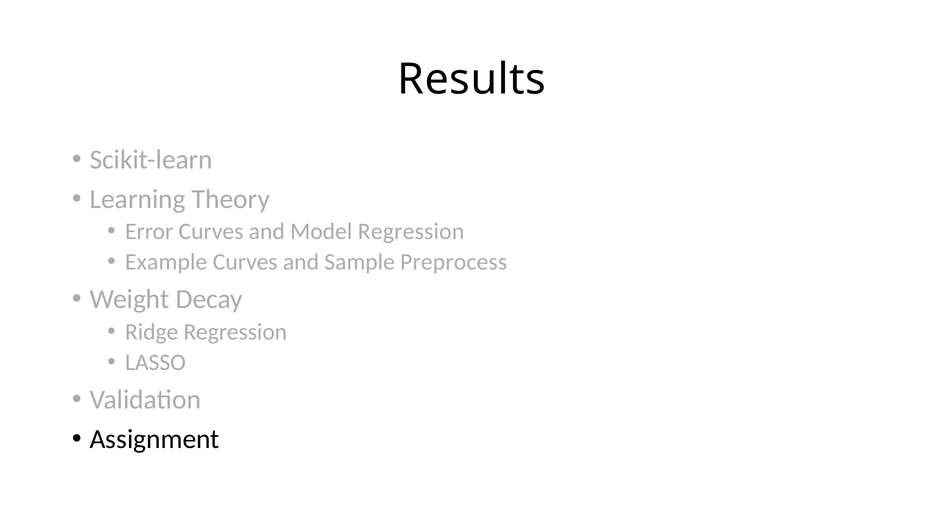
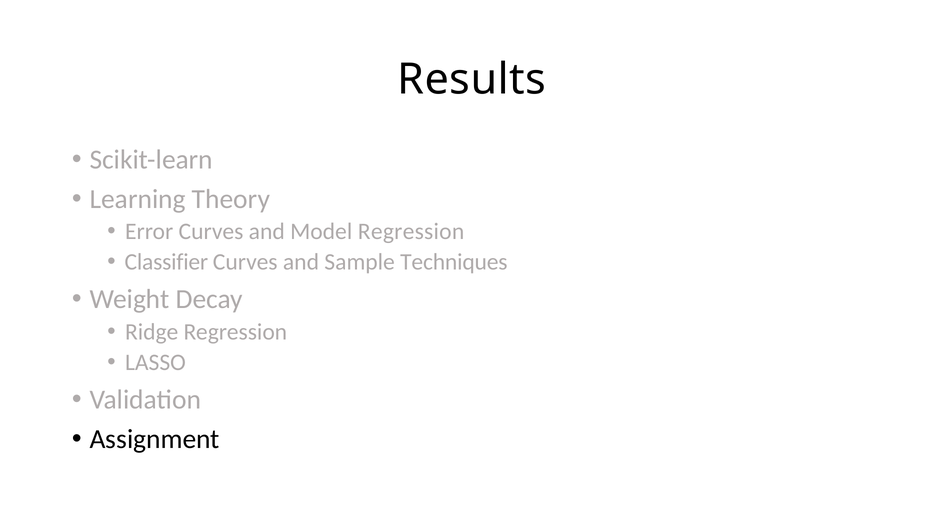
Example: Example -> Classifier (166, 262)
Preprocess: Preprocess -> Techniques (454, 262)
